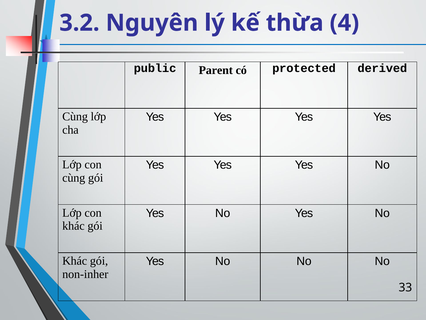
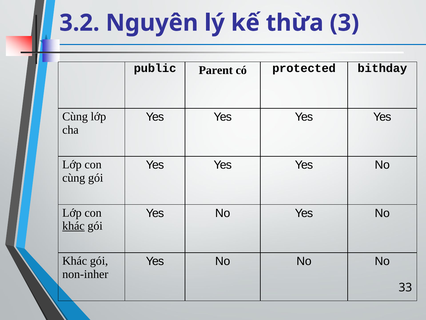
4: 4 -> 3 (344, 23)
derived: derived -> bithday (382, 68)
khác underline: none -> present (73, 226)
